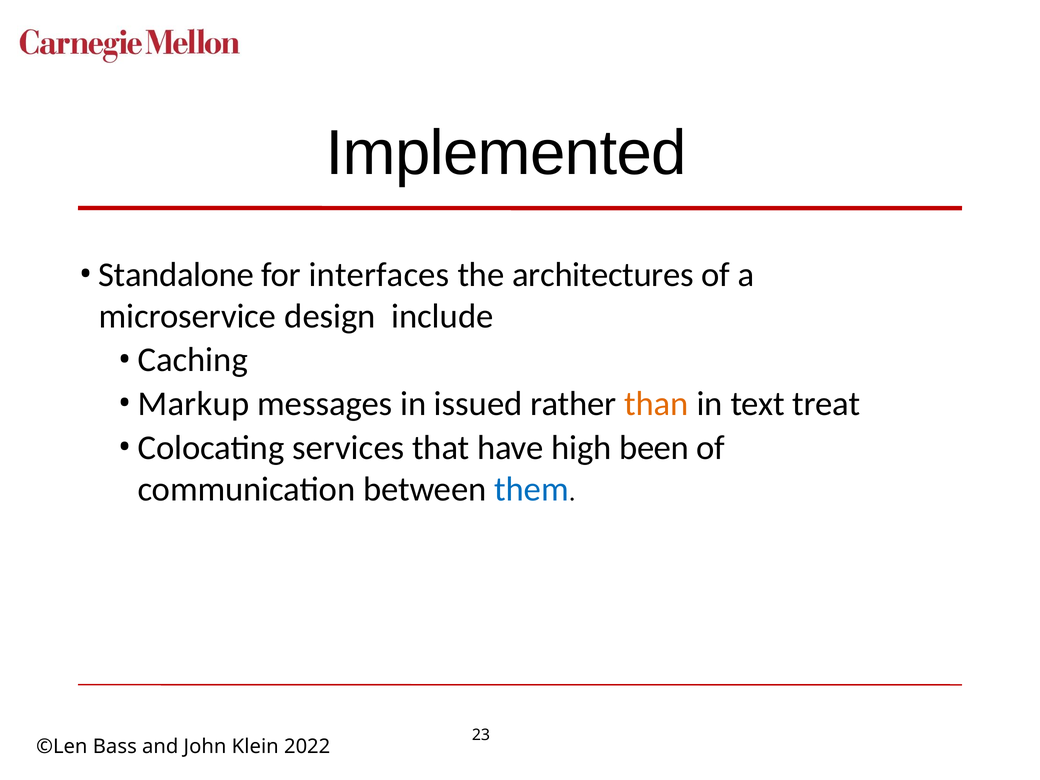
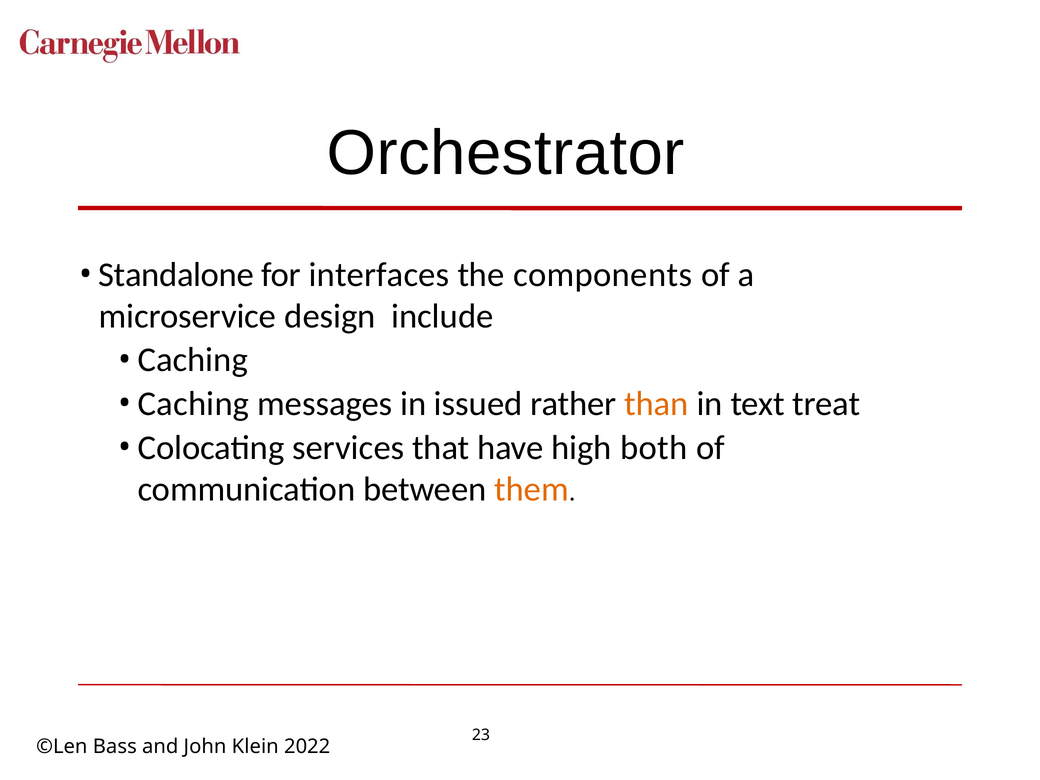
Implemented: Implemented -> Orchestrator (506, 153)
architectures: architectures -> components (603, 275)
Markup: Markup -> Caching (194, 404)
been: been -> both (654, 448)
them colour: blue -> orange (532, 489)
